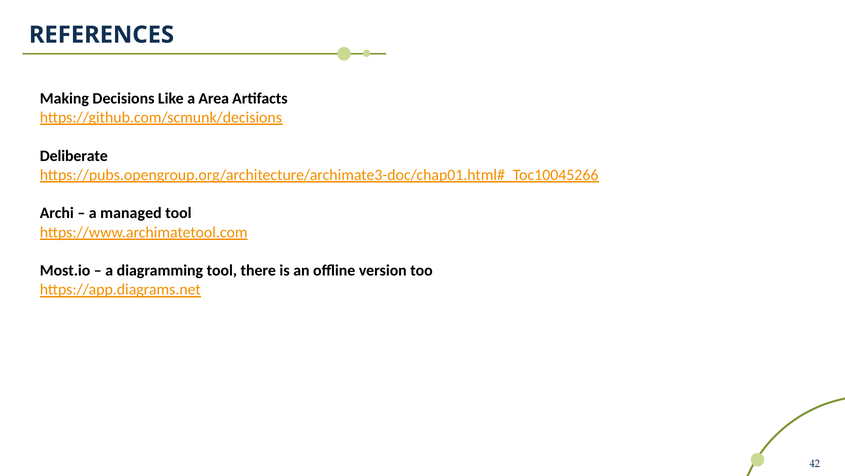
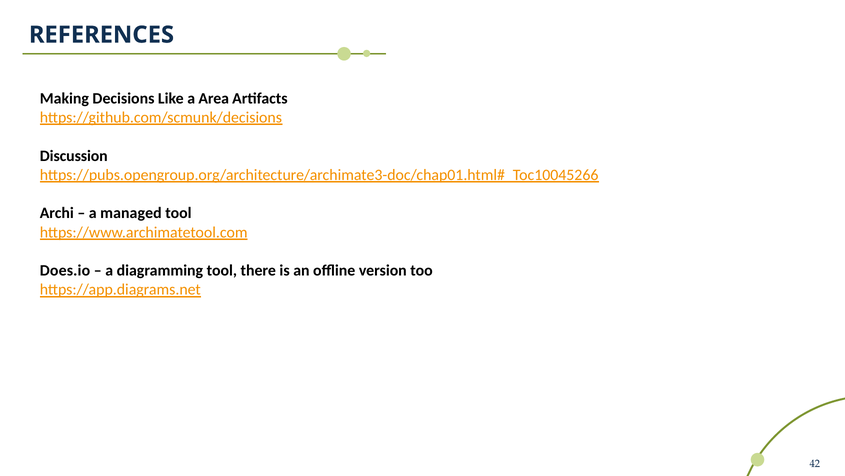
Deliberate: Deliberate -> Discussion (74, 156)
Most.io: Most.io -> Does.io (65, 270)
